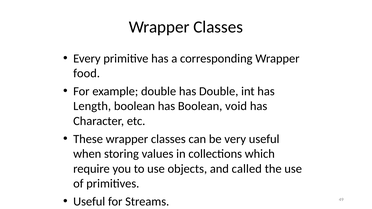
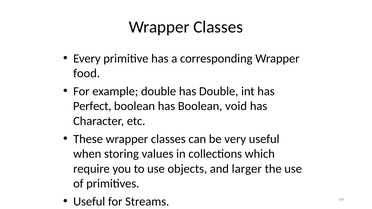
Length: Length -> Perfect (92, 106)
called: called -> larger (247, 169)
